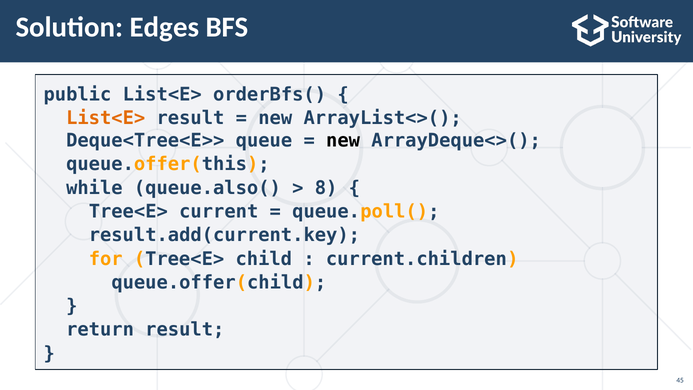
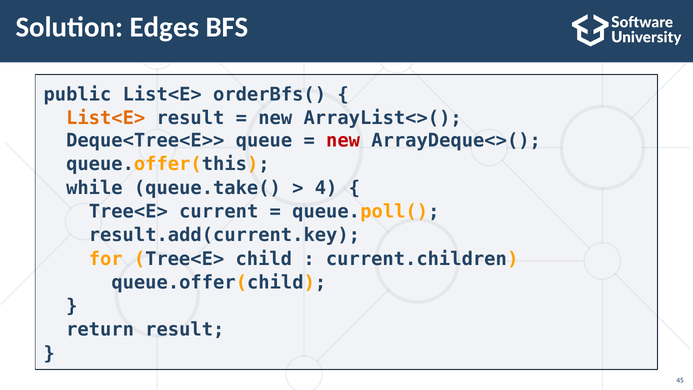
new colour: black -> red (343, 141)
queue.also(: queue.also( -> queue.take( (207, 188)
8: 8 -> 4 (326, 188)
